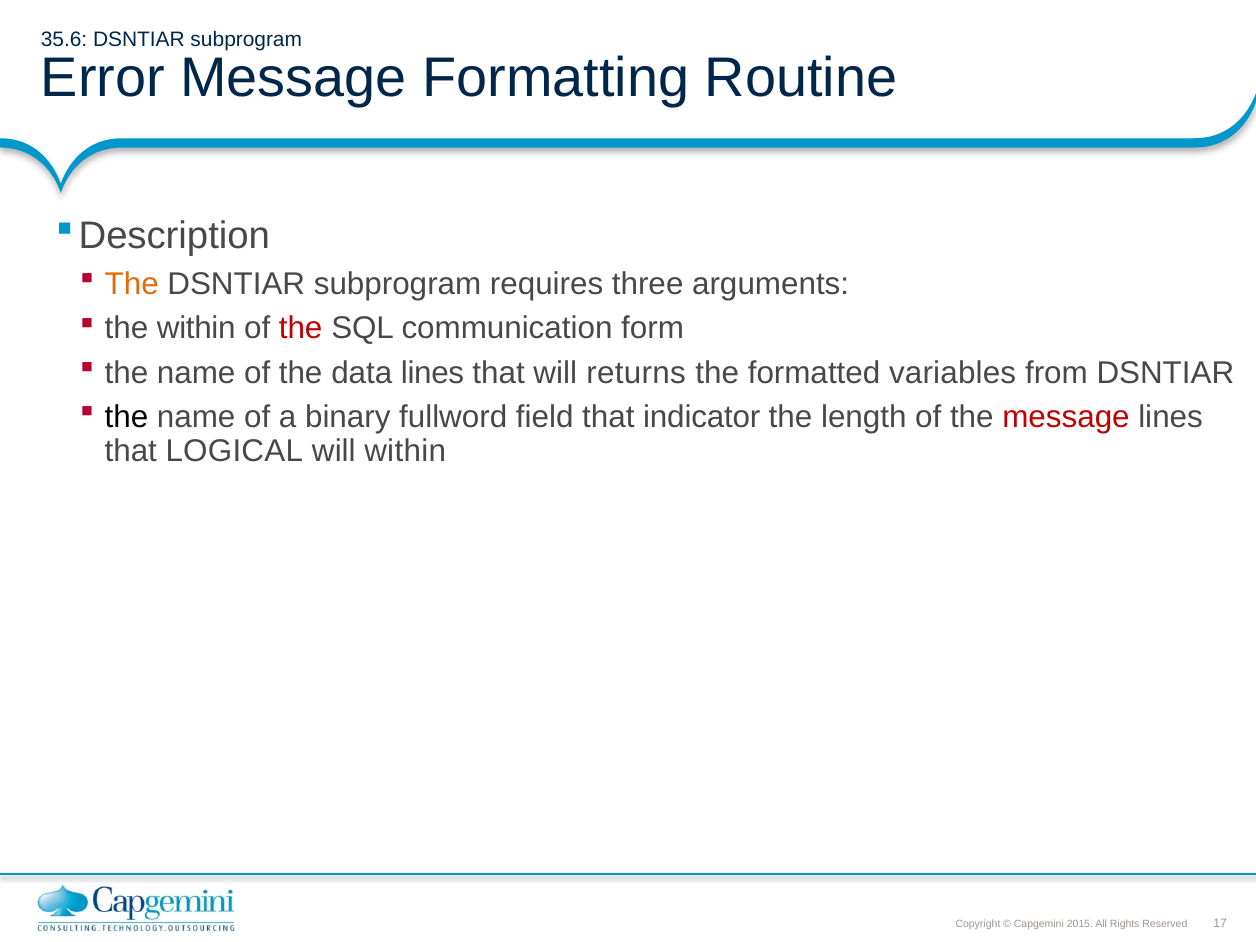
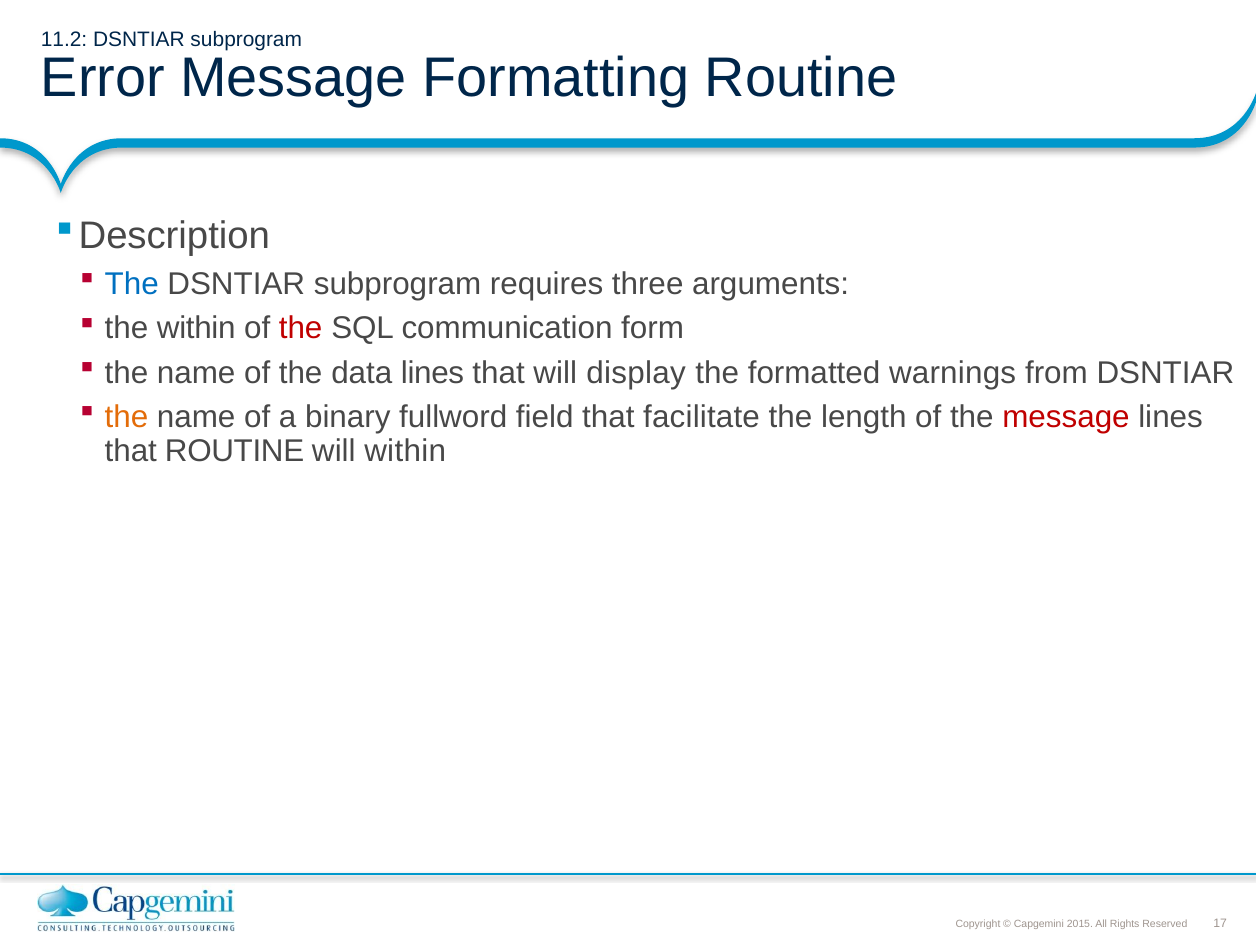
35.6: 35.6 -> 11.2 (64, 40)
The colour: orange -> blue (132, 284)
returns: returns -> display (636, 373)
variables: variables -> warnings (953, 373)
the colour: black -> orange (126, 417)
indicator: indicator -> facilitate (702, 417)
that LOGICAL: LOGICAL -> ROUTINE (235, 451)
